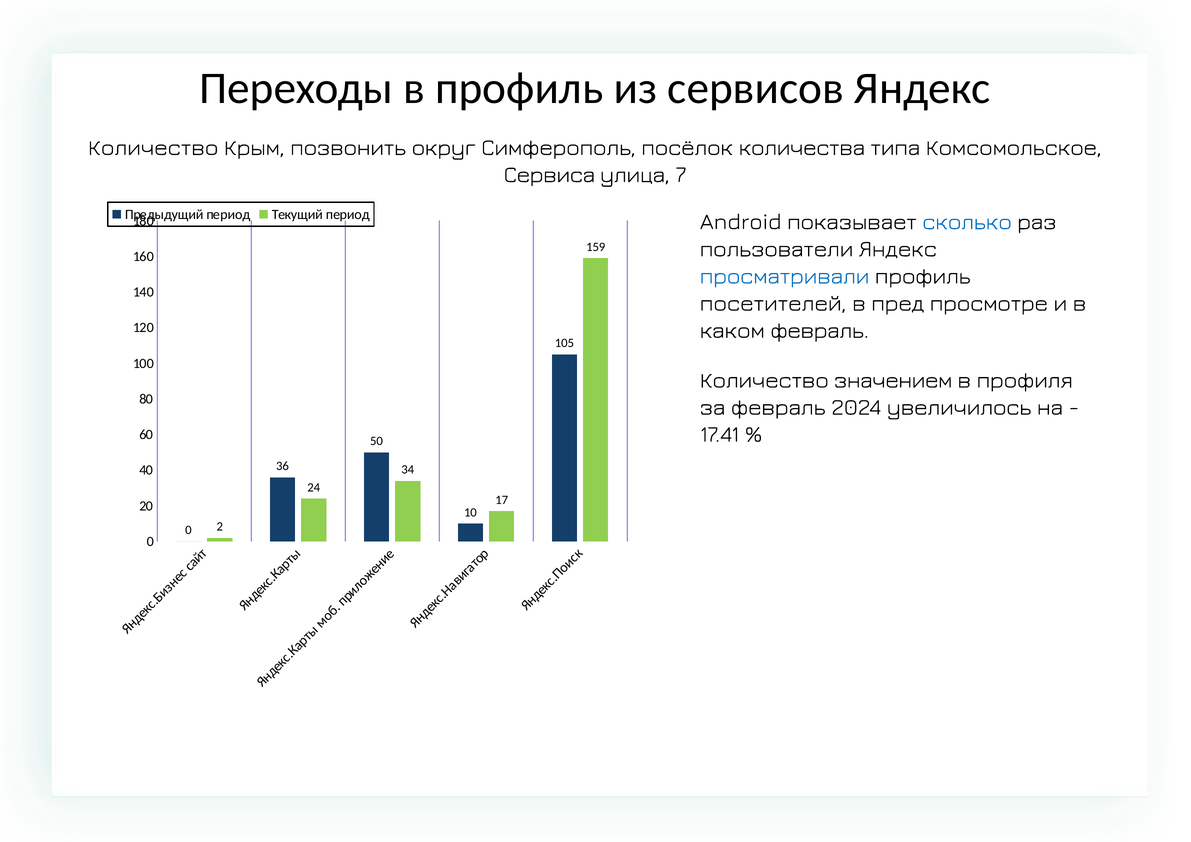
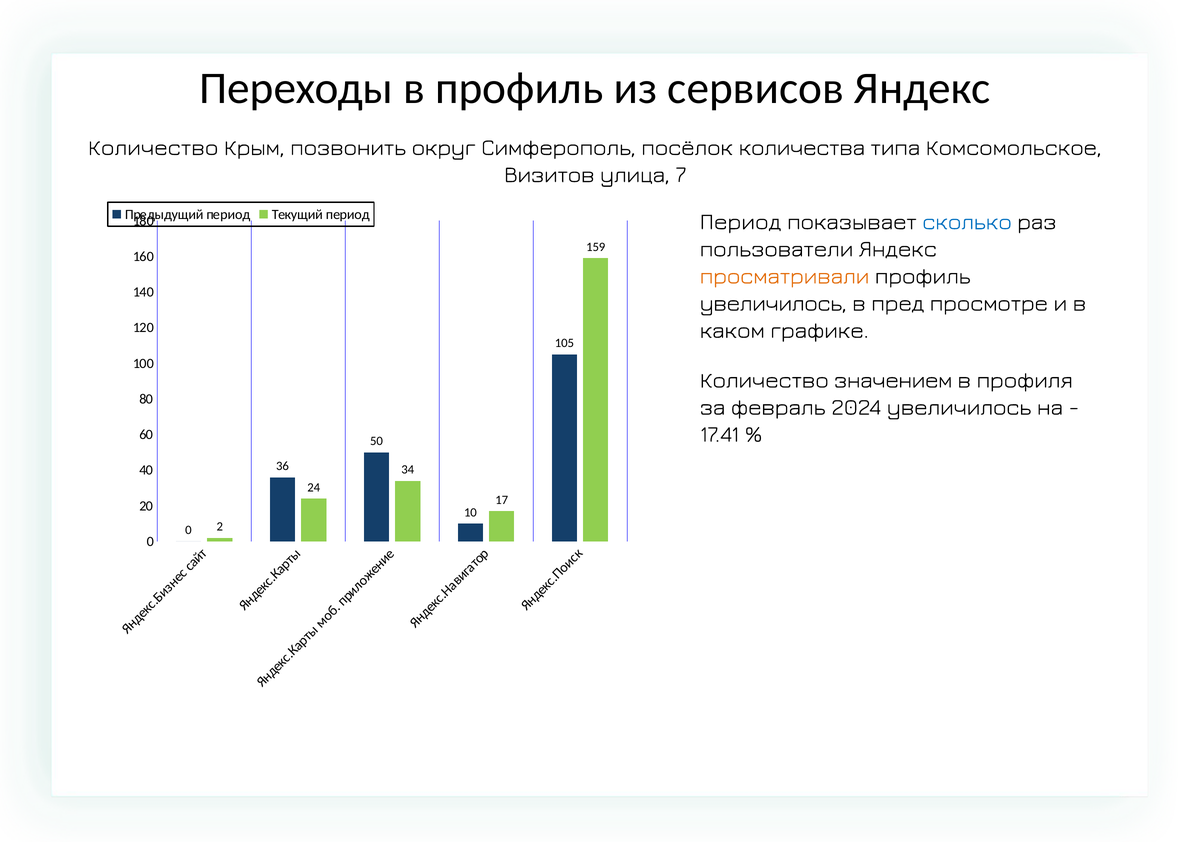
Сервиса: Сервиса -> Визитов (549, 175)
Android: Android -> Период (741, 222)
просматривали colour: blue -> orange (785, 276)
посетителей: посетителей -> увеличилось (773, 303)
каком февраль: февраль -> графике (820, 330)
